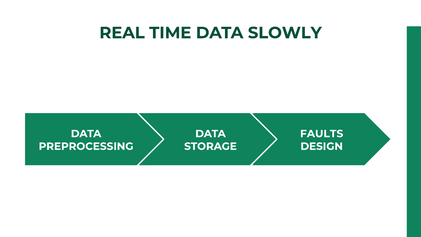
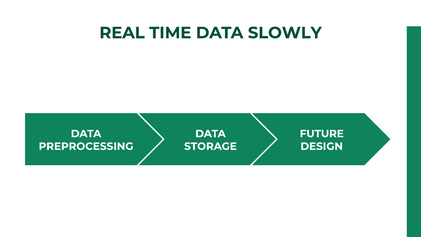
FAULTS: FAULTS -> FUTURE (322, 134)
